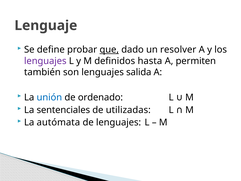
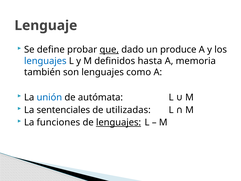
resolver: resolver -> produce (178, 50)
lenguajes colour: purple -> blue (45, 61)
permiten: permiten -> memoria (196, 61)
salida: salida -> como (139, 72)
ordenado: ordenado -> autómata (100, 97)
autómata: autómata -> funciones (58, 122)
lenguajes underline: none -> present (119, 122)
